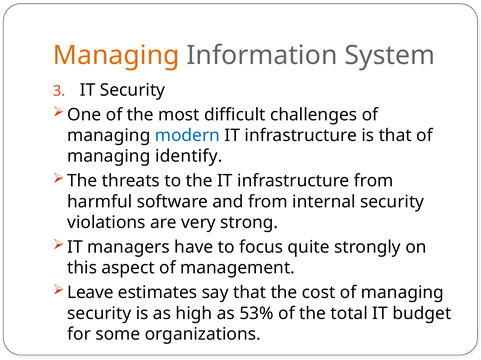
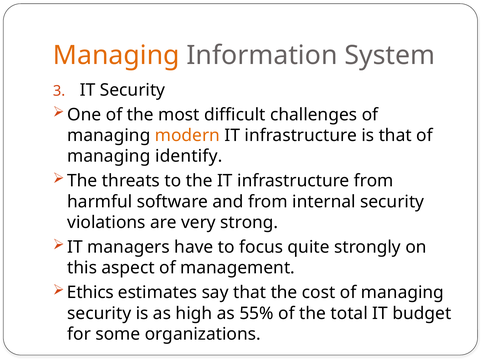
modern colour: blue -> orange (187, 136)
Leave: Leave -> Ethics (90, 293)
53%: 53% -> 55% (257, 314)
